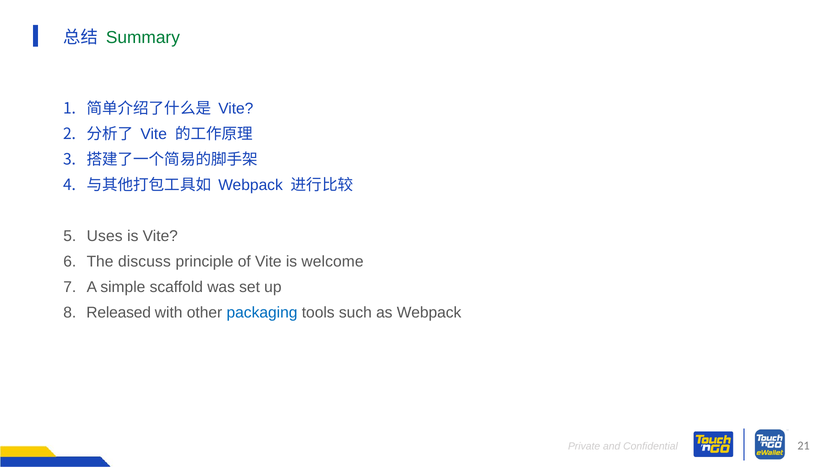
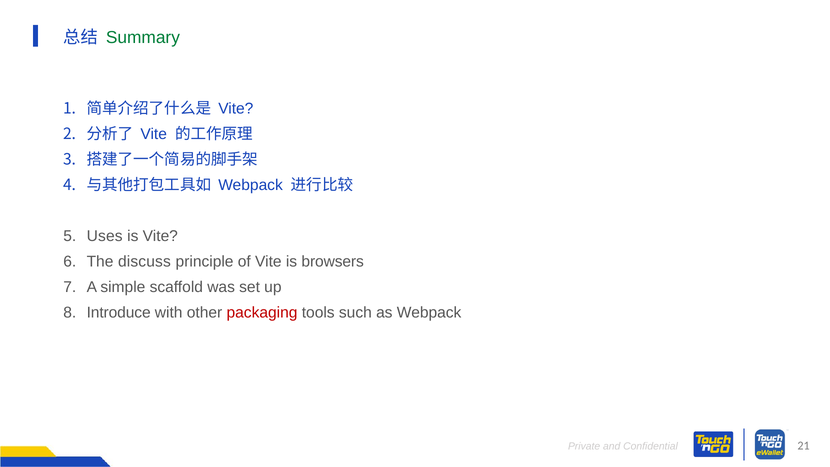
welcome: welcome -> browsers (333, 261)
Released: Released -> Introduce (119, 312)
packaging colour: blue -> red (262, 312)
